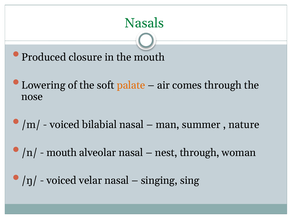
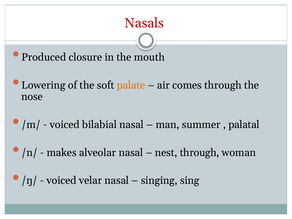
Nasals colour: green -> red (144, 23)
nature: nature -> palatal (244, 125)
mouth: mouth -> makes (62, 153)
